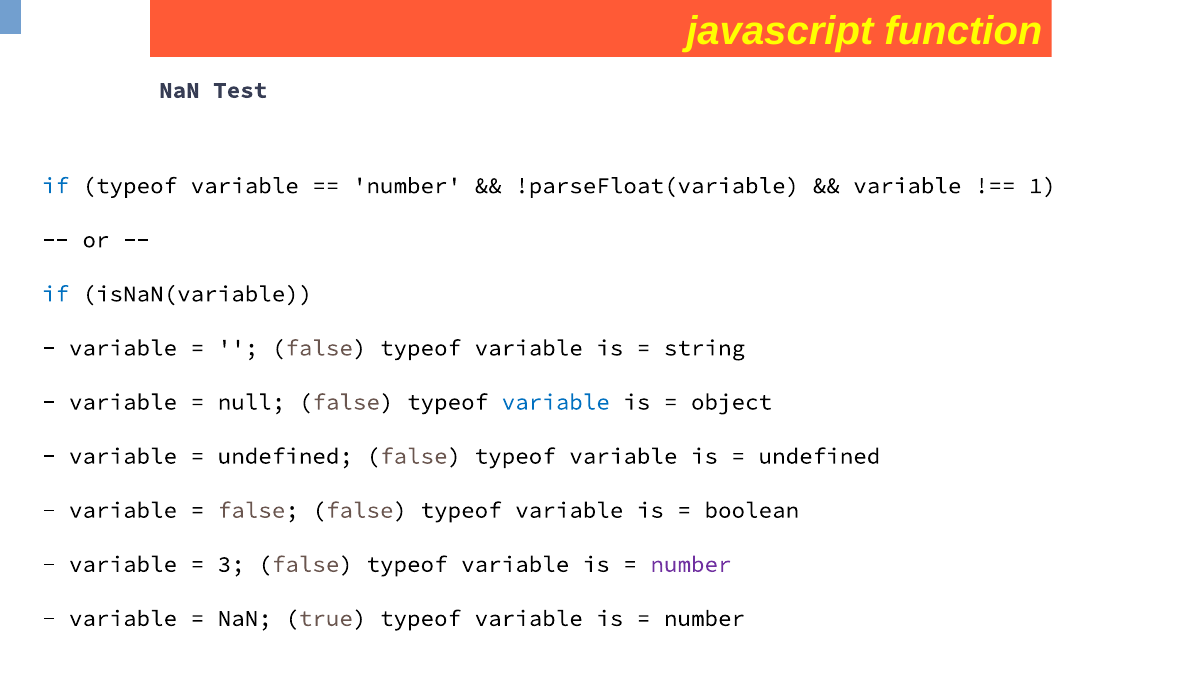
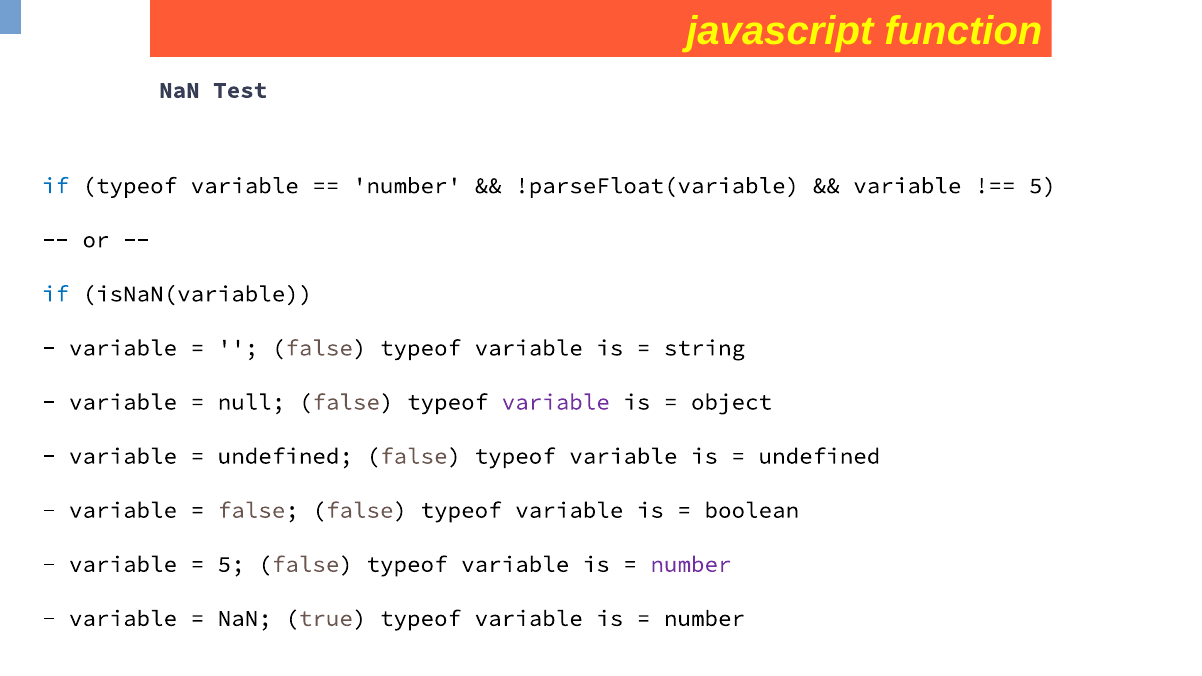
1: 1 -> 5 (1043, 186)
variable colour: blue -> purple (556, 402)
3: 3 -> 5 (231, 564)
